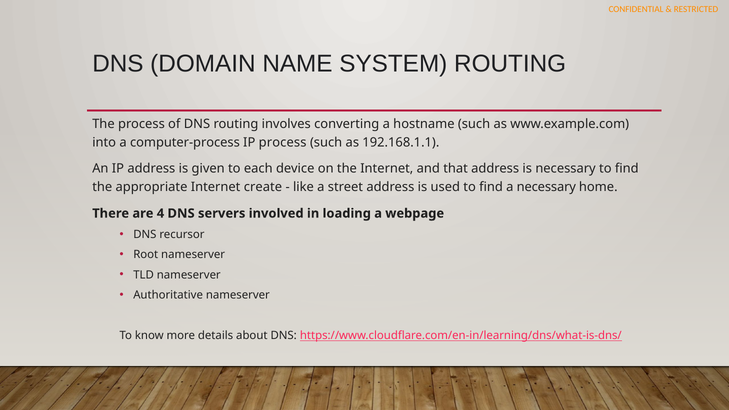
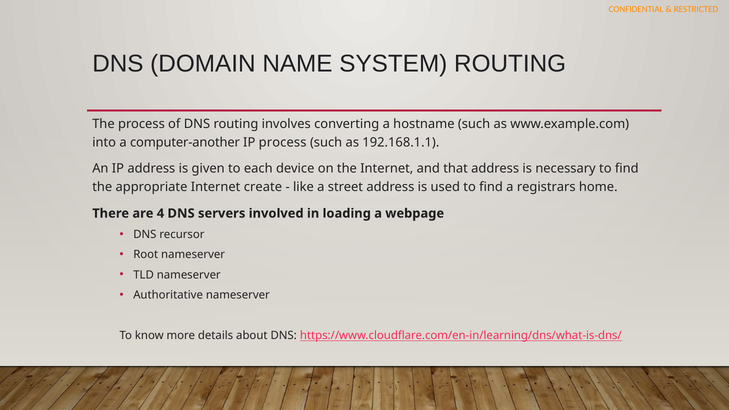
computer-process: computer-process -> computer-another (185, 142)
a necessary: necessary -> registrars (546, 187)
